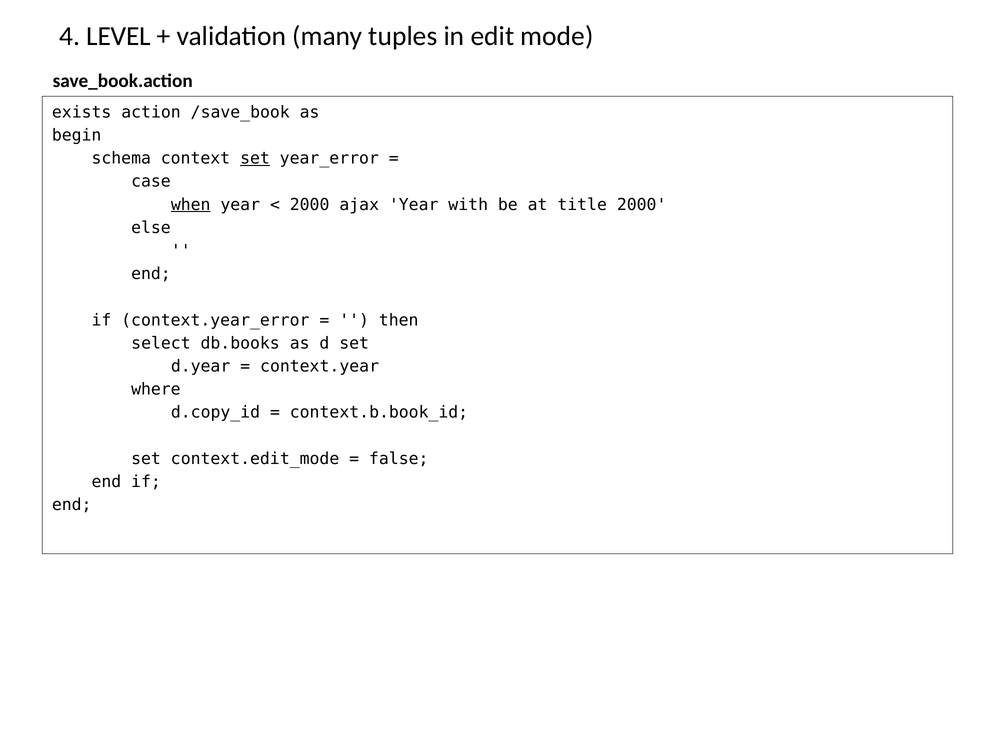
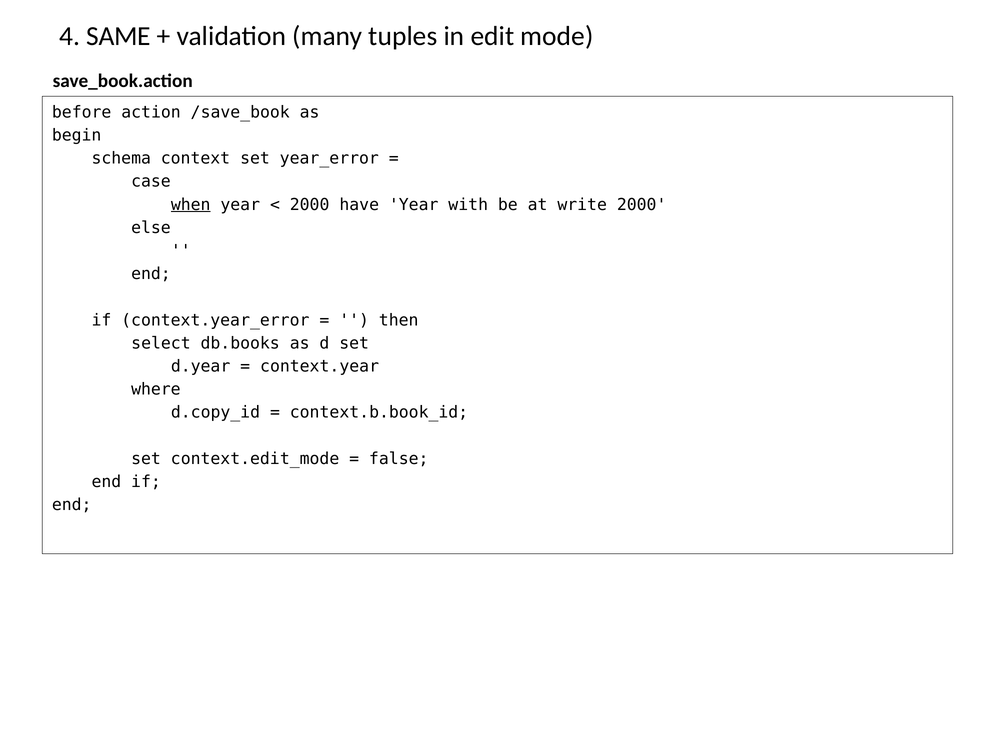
LEVEL: LEVEL -> SAME (119, 36)
exists: exists -> before (82, 112)
set underline: present -> none (255, 158)
ajax: ajax -> have (359, 205)
title: title -> write (582, 205)
